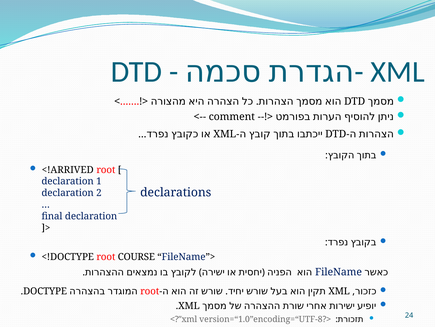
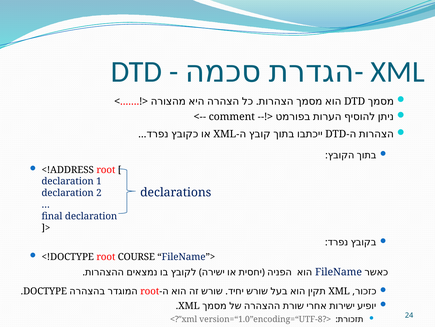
<!ARRIVED: <!ARRIVED -> <!ADDRESS (68, 169)
